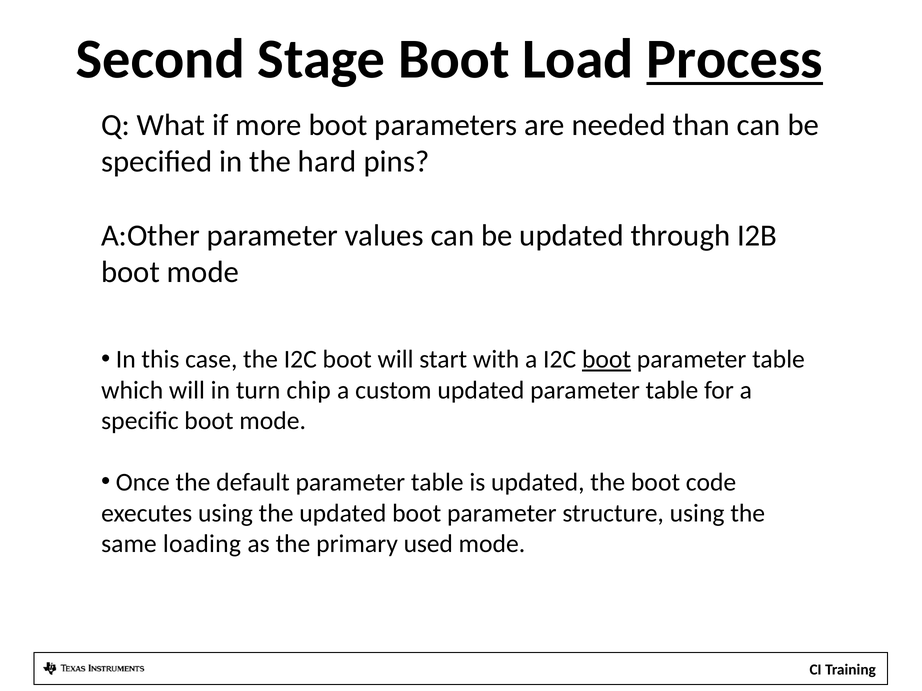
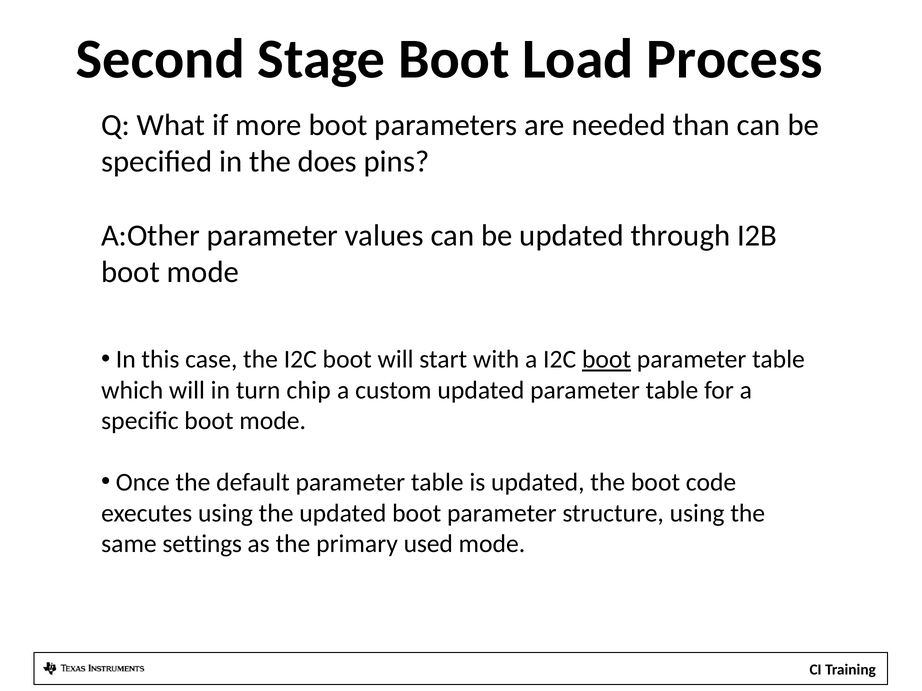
Process underline: present -> none (735, 59)
hard: hard -> does (327, 162)
loading: loading -> settings (202, 544)
